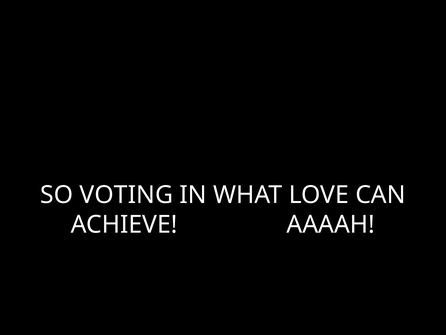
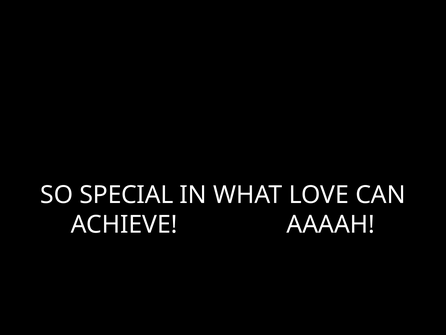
VOTING: VOTING -> SPECIAL (126, 195)
